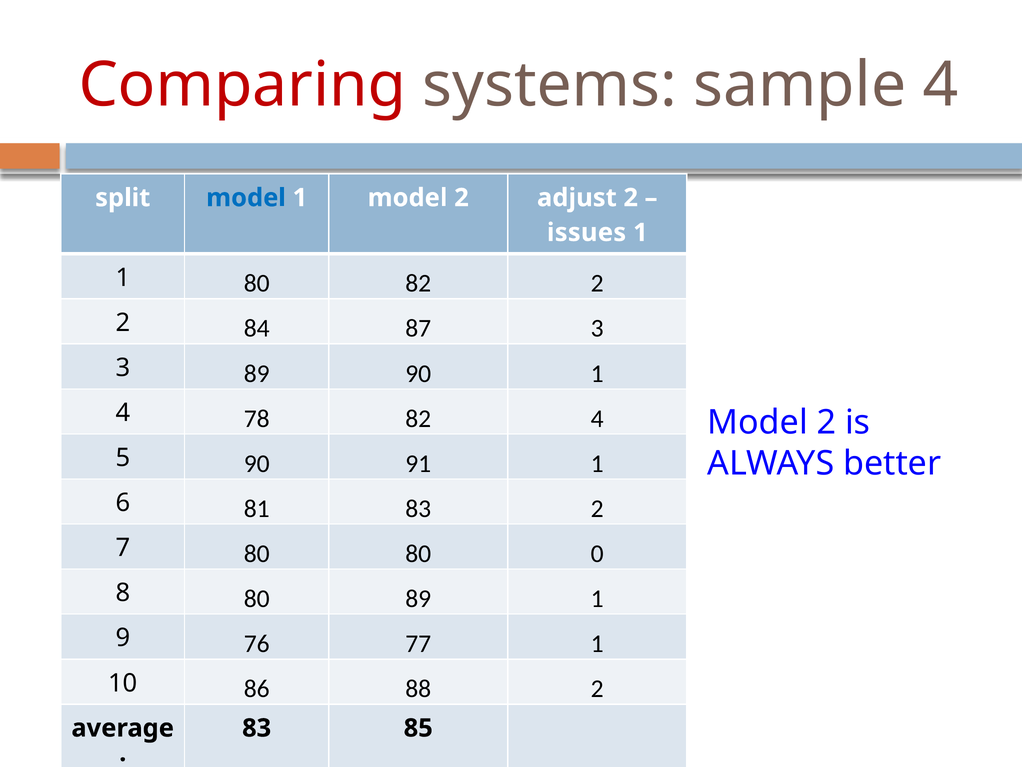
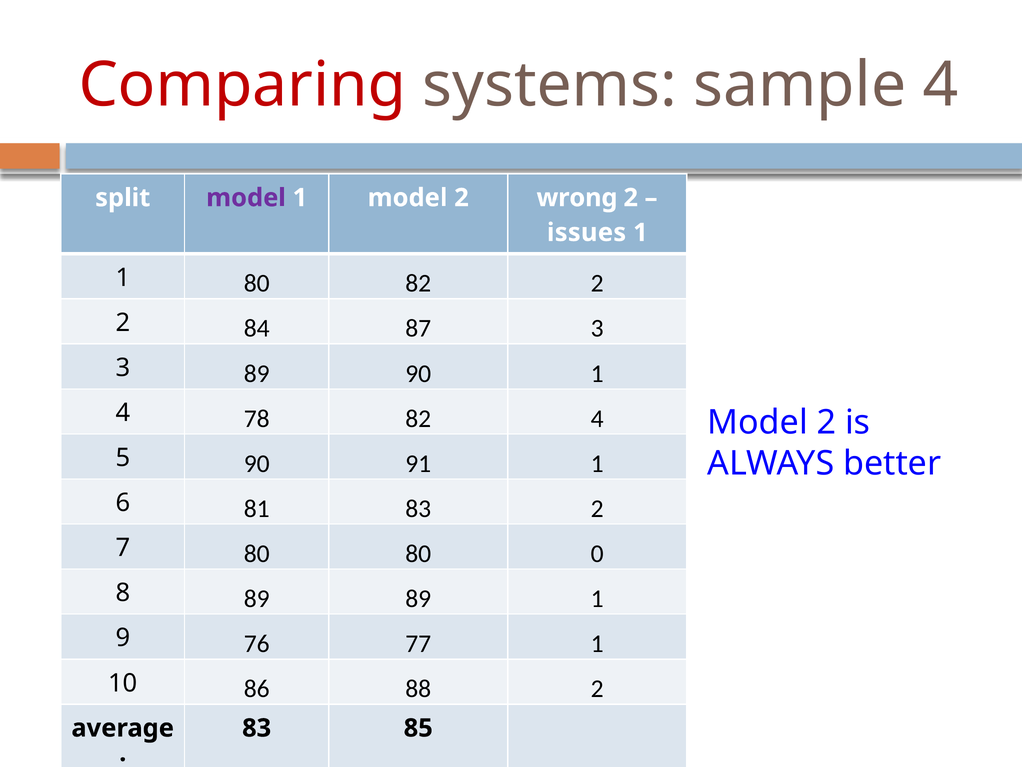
model colour: blue -> purple (246, 198)
adjust: adjust -> wrong (577, 198)
8 80: 80 -> 89 (257, 598)
